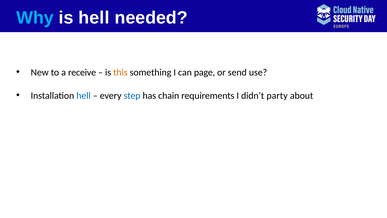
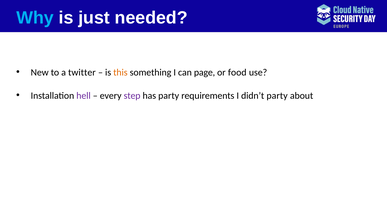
is hell: hell -> just (94, 18)
receive: receive -> twitter (82, 72)
send: send -> food (237, 72)
hell colour: blue -> purple (84, 95)
step colour: blue -> purple (132, 95)
has chain: chain -> party (169, 95)
